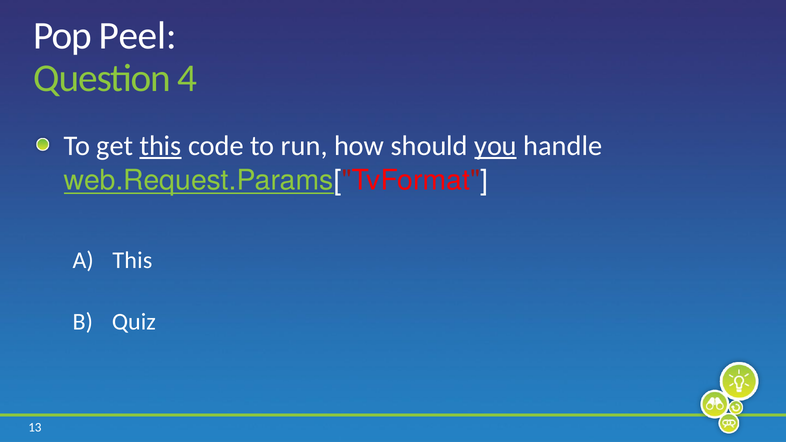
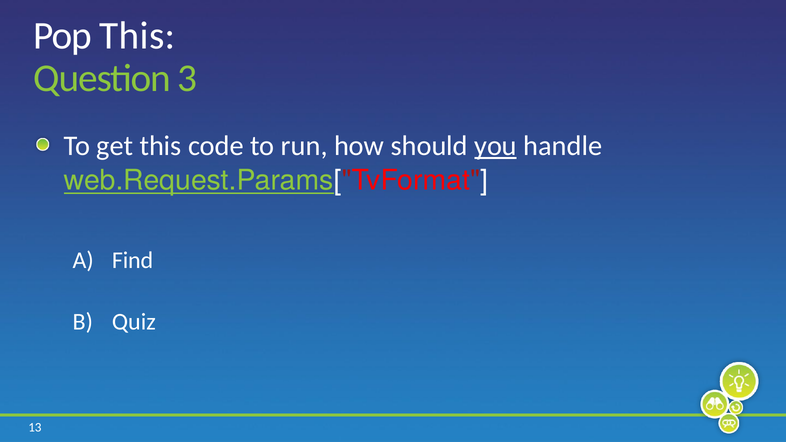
Pop Peel: Peel -> This (137, 36)
4: 4 -> 3 (187, 78)
this underline: present -> none (161, 146)
This: This -> Find (133, 260)
